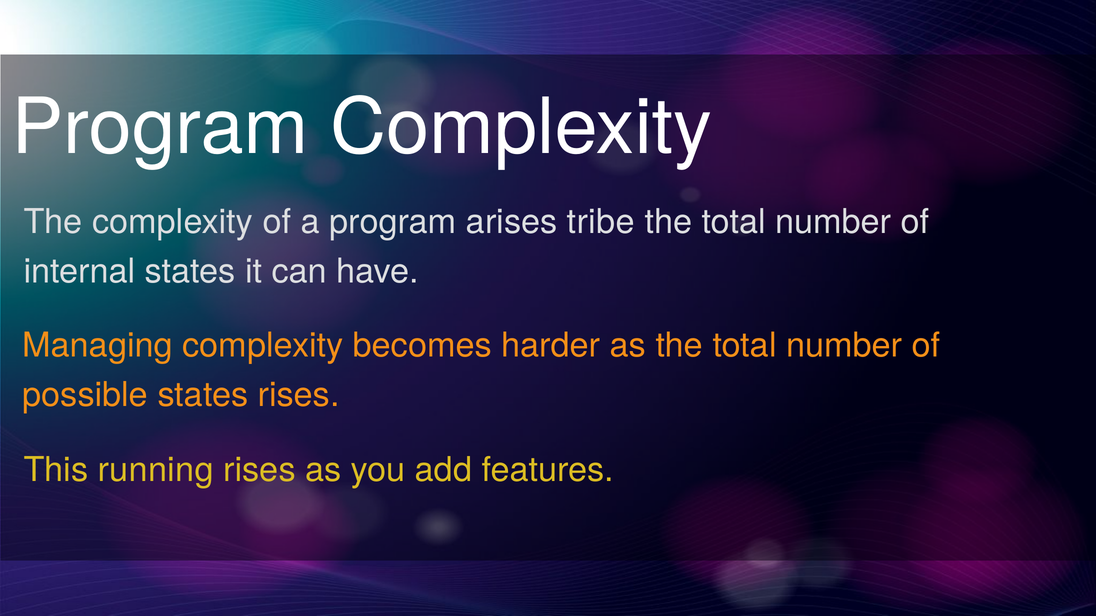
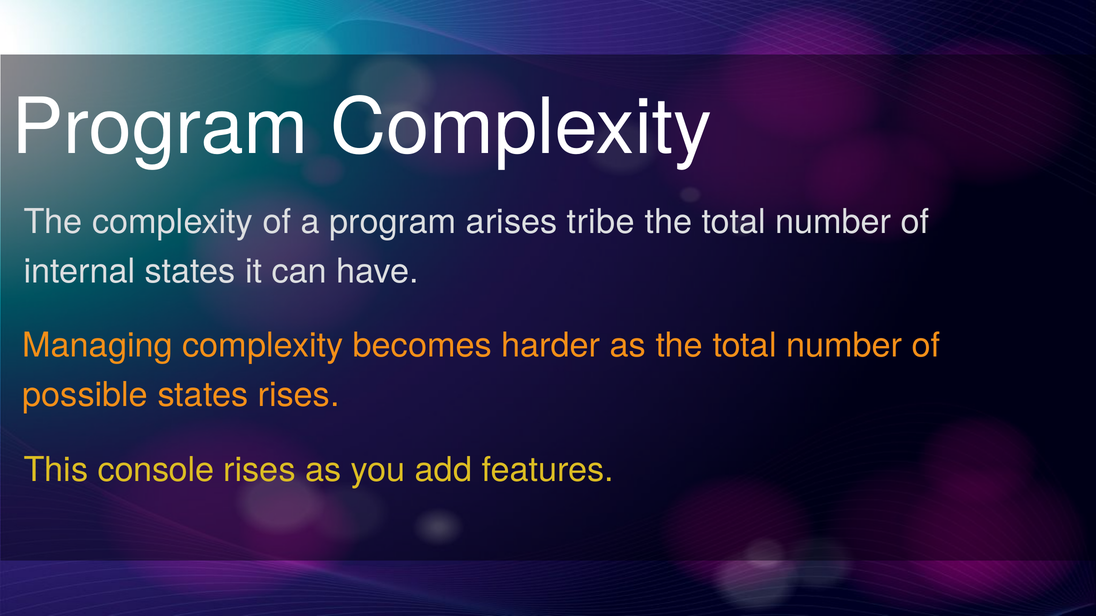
running: running -> console (156, 470)
